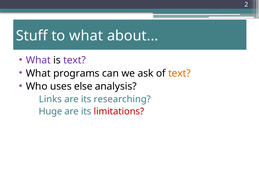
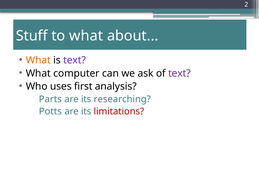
What colour: purple -> orange (38, 60)
programs: programs -> computer (76, 73)
text colour: orange -> purple (179, 73)
else: else -> first (83, 87)
Links: Links -> Parts (50, 99)
Huge: Huge -> Potts (50, 112)
